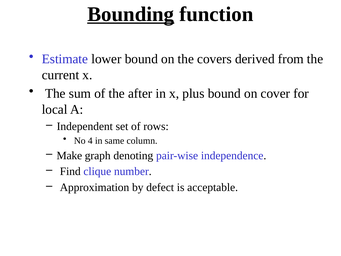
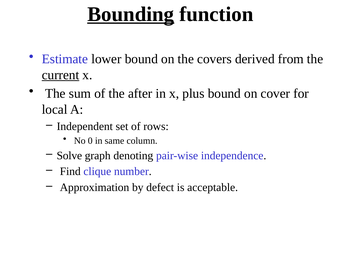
current underline: none -> present (61, 75)
4: 4 -> 0 (90, 141)
Make: Make -> Solve (69, 155)
